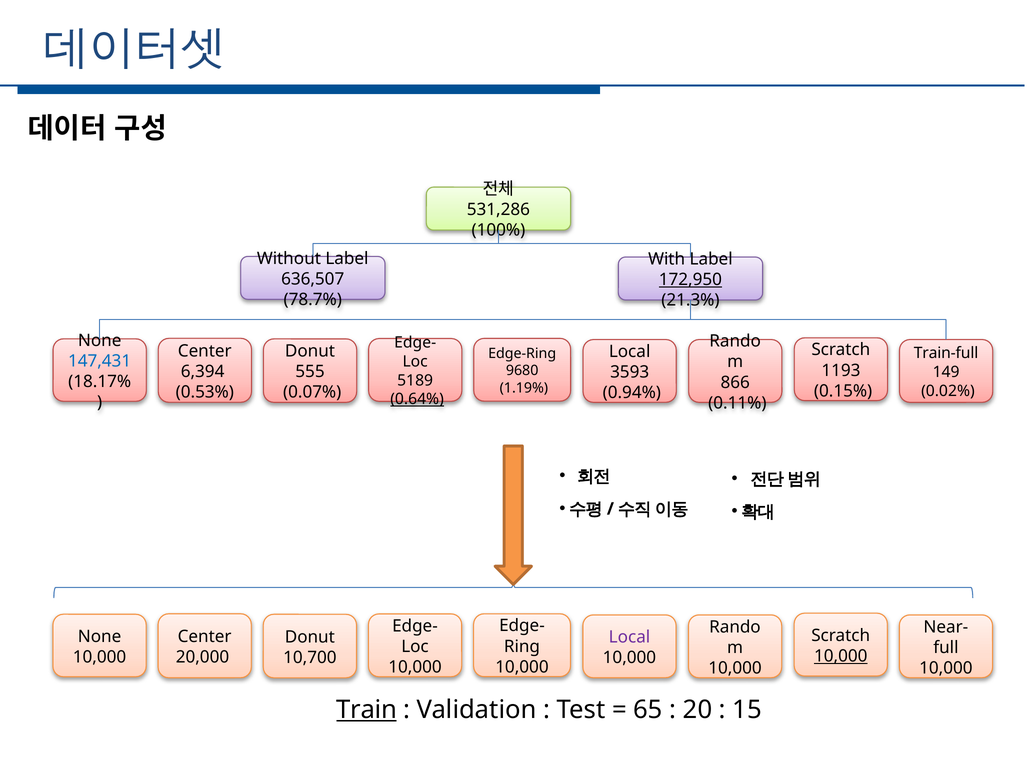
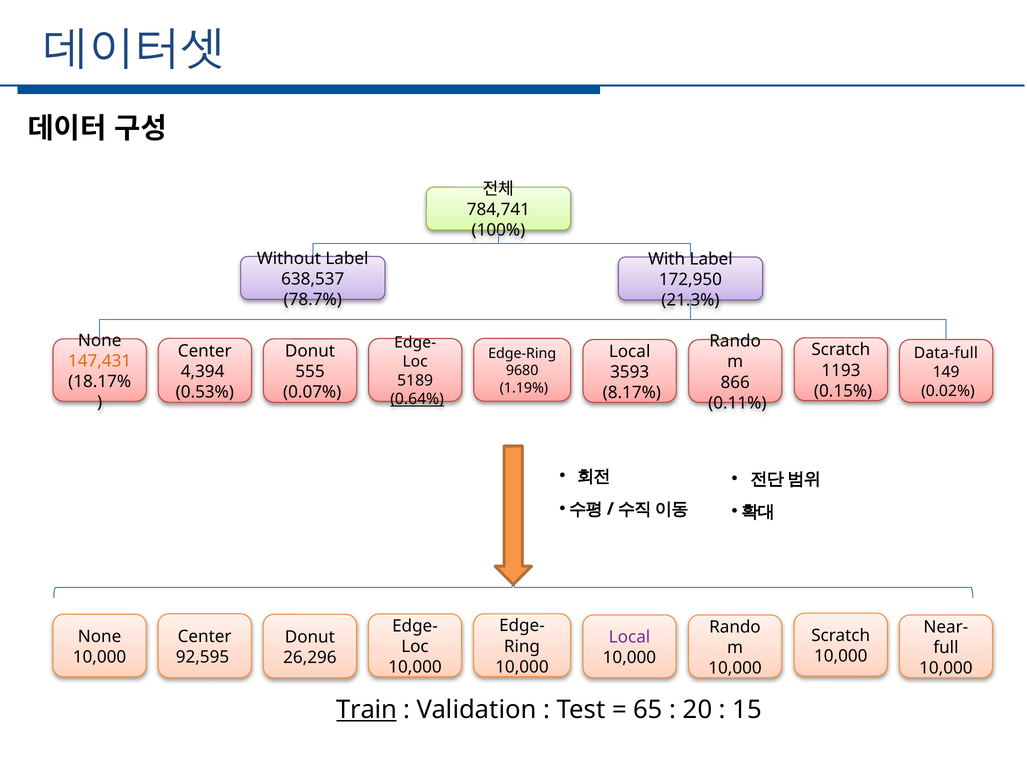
531,286: 531,286 -> 784,741 (498, 210)
636,507: 636,507 -> 638,537 (313, 279)
172,950 underline: present -> none (690, 280)
Train-full: Train-full -> Data-full (946, 353)
147,431 colour: blue -> orange (100, 361)
6,394: 6,394 -> 4,394 (203, 372)
0.94%: 0.94% -> 8.17% (632, 393)
10,000 underline: present -> none (841, 656)
20,000: 20,000 -> 92,595 (202, 657)
10,700: 10,700 -> 26,296 (310, 658)
